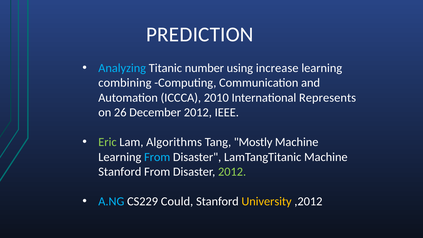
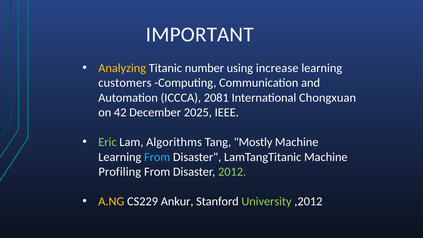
PREDICTION: PREDICTION -> IMPORTANT (200, 35)
Analyzing colour: light blue -> yellow (122, 68)
combining: combining -> customers (125, 83)
2010: 2010 -> 2081 (216, 98)
Represents: Represents -> Chongxuan (328, 98)
26: 26 -> 42 (120, 112)
December 2012: 2012 -> 2025 (198, 112)
Stanford: Stanford -> Profiling (120, 172)
A.NG colour: light blue -> yellow (111, 201)
Could: Could -> Ankur (177, 201)
University colour: yellow -> light green (267, 201)
